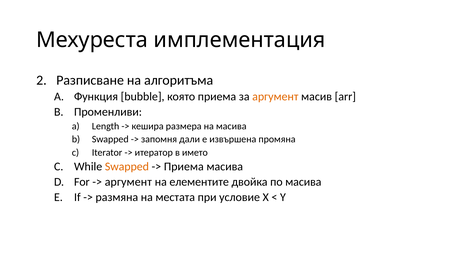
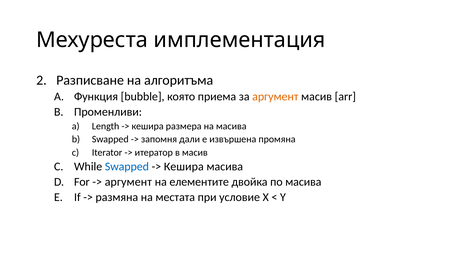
в името: името -> масив (195, 153)
Swapped colour: orange -> blue (127, 167)
Приема: Приема -> Кешира (184, 167)
